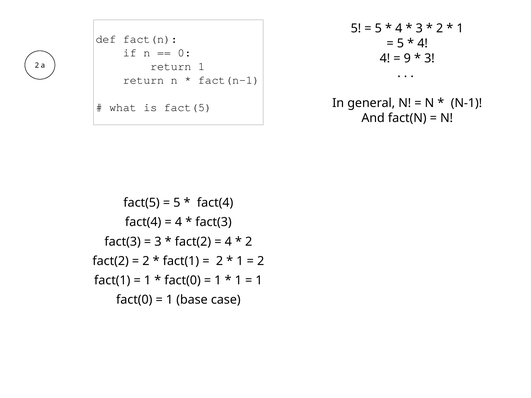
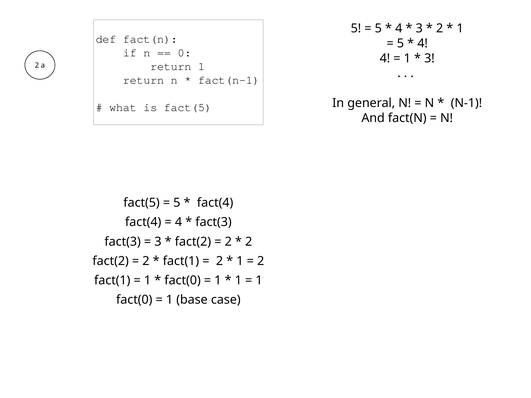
9: 9 -> 1 (407, 58)
4: 4 -> 2 (228, 242)
